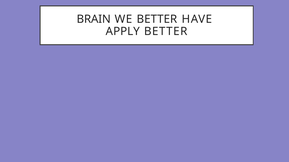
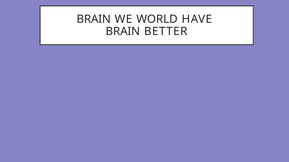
WE BETTER: BETTER -> WORLD (157, 19)
APPLY: APPLY -> BRAIN (123, 32)
